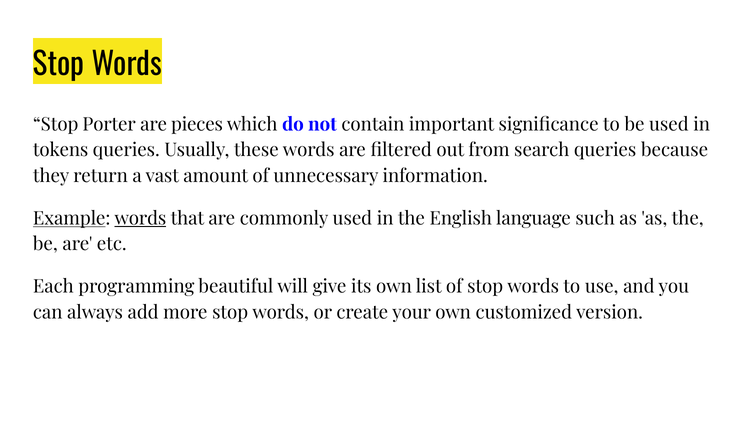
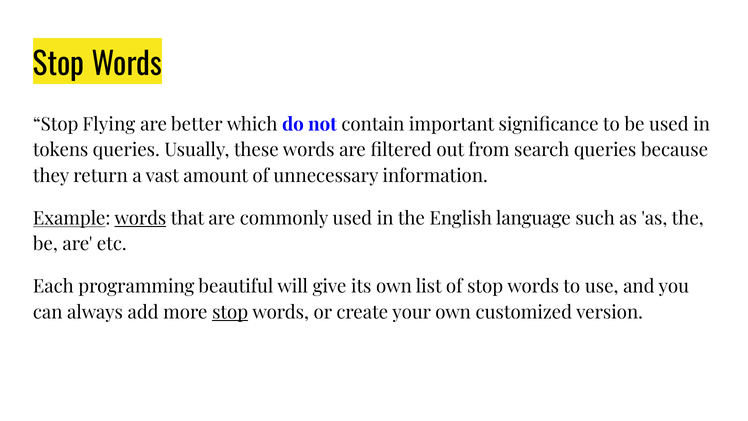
Porter: Porter -> Flying (109, 124)
pieces: pieces -> better (197, 124)
stop underline: none -> present (230, 312)
